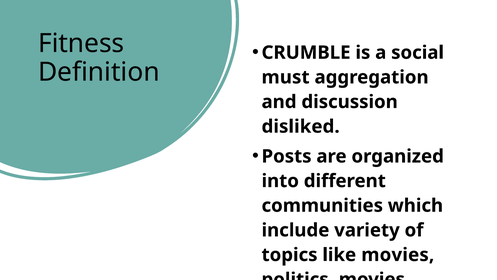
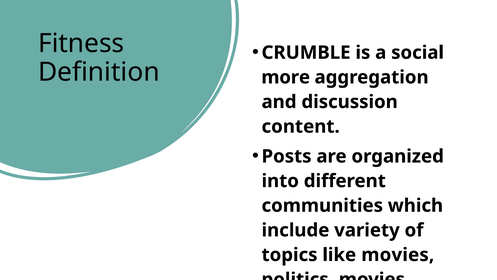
must: must -> more (286, 77)
disliked: disliked -> content (301, 126)
